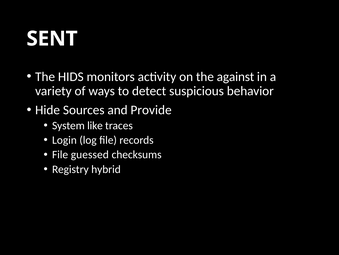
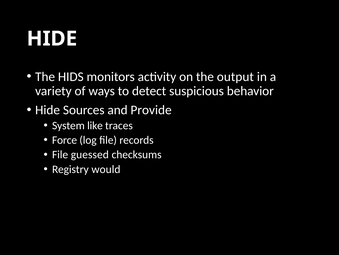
SENT: SENT -> HIDE (52, 39)
against: against -> output (235, 76)
Login: Login -> Force (65, 140)
hybrid: hybrid -> would (106, 169)
